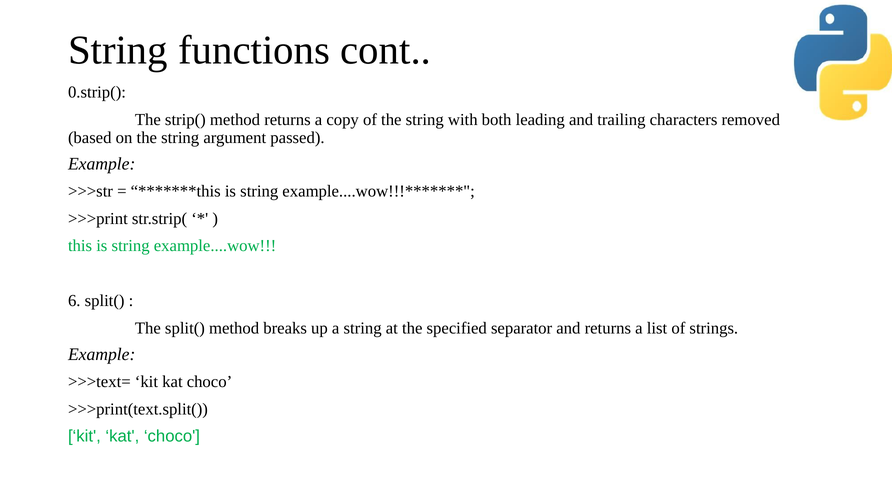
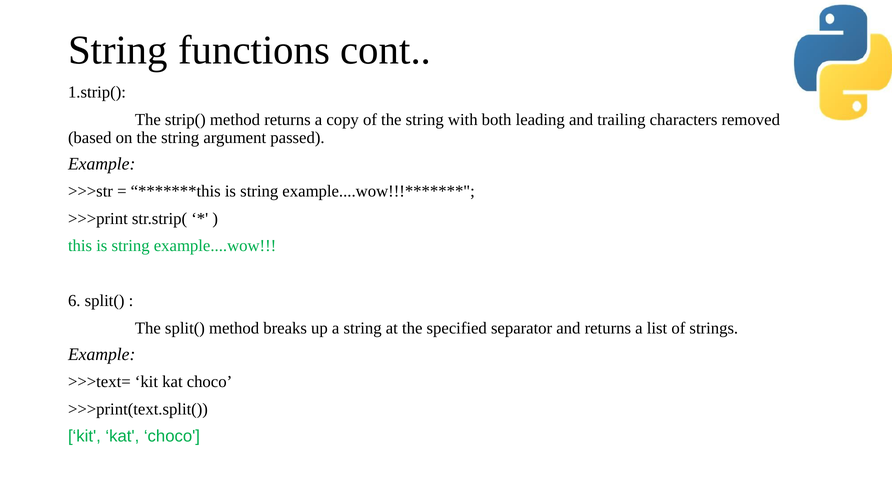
0.strip(: 0.strip( -> 1.strip( (97, 92)
